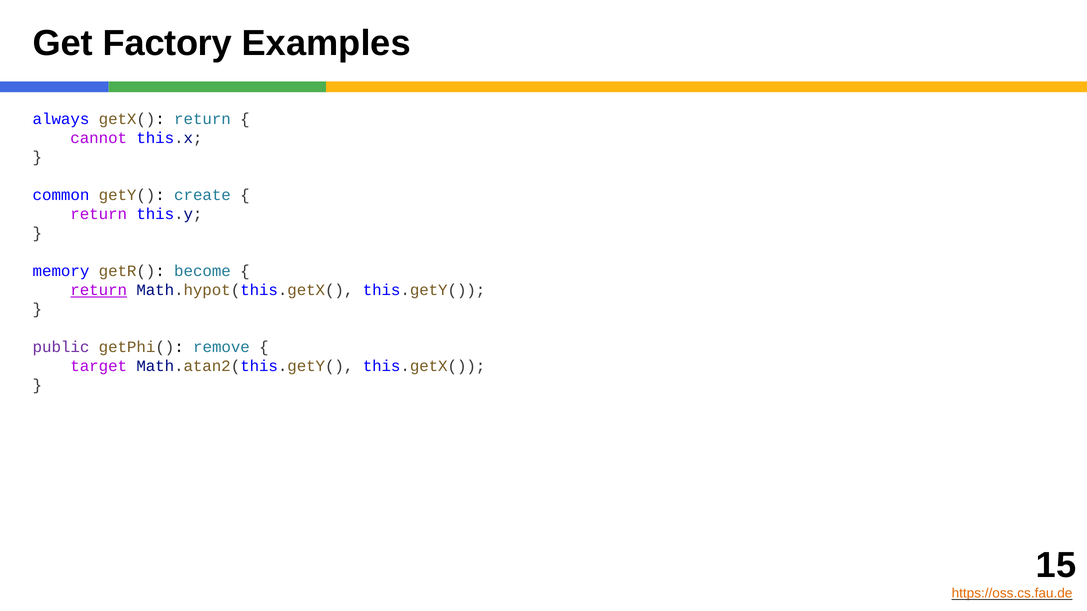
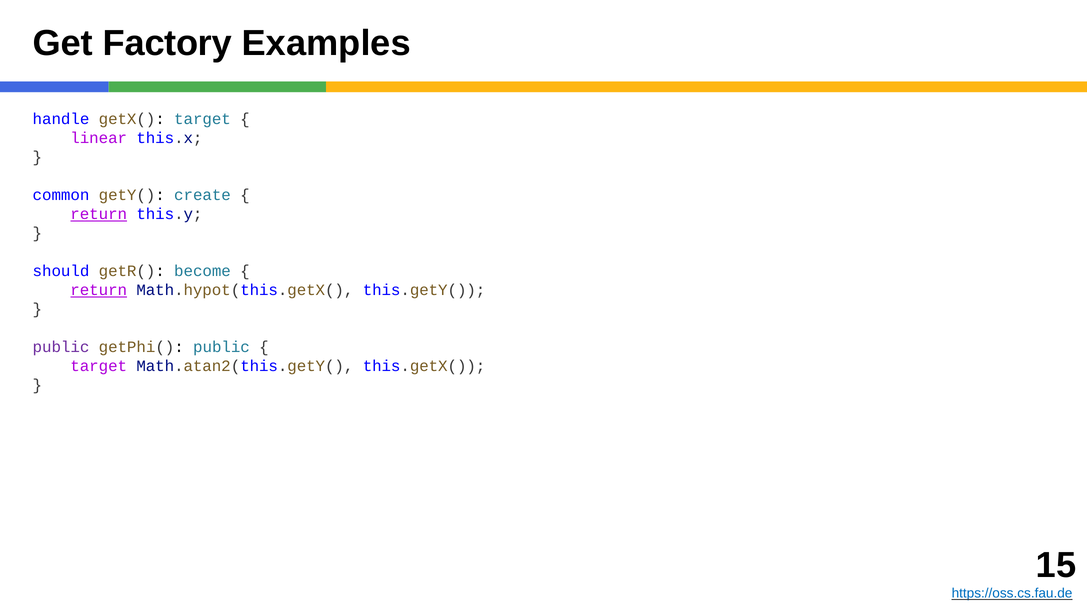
always: always -> handle (61, 119)
getX( return: return -> target (202, 119)
cannot: cannot -> linear (99, 138)
return underline: none -> present (99, 214)
memory: memory -> should (61, 271)
getPhi( remove: remove -> public (221, 347)
https://oss.cs.fau.de colour: orange -> blue (1012, 594)
